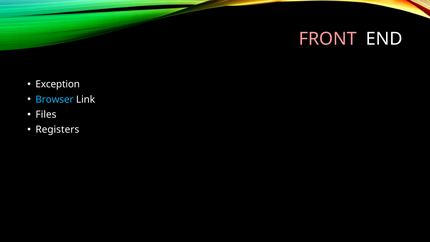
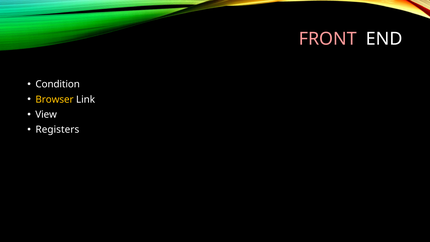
Exception: Exception -> Condition (58, 84)
Browser colour: light blue -> yellow (55, 99)
Files: Files -> View (46, 115)
